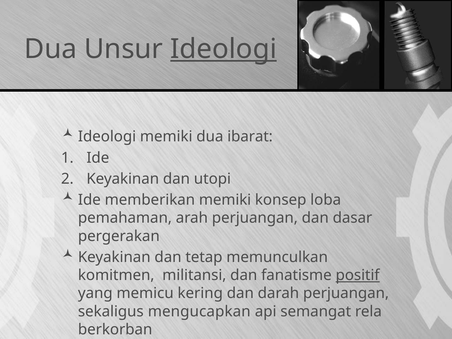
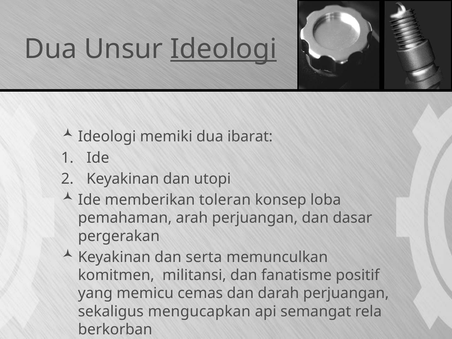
memberikan memiki: memiki -> toleran (225, 200)
tetap: tetap -> serta (204, 257)
positif underline: present -> none (358, 275)
kering: kering -> cemas (200, 293)
